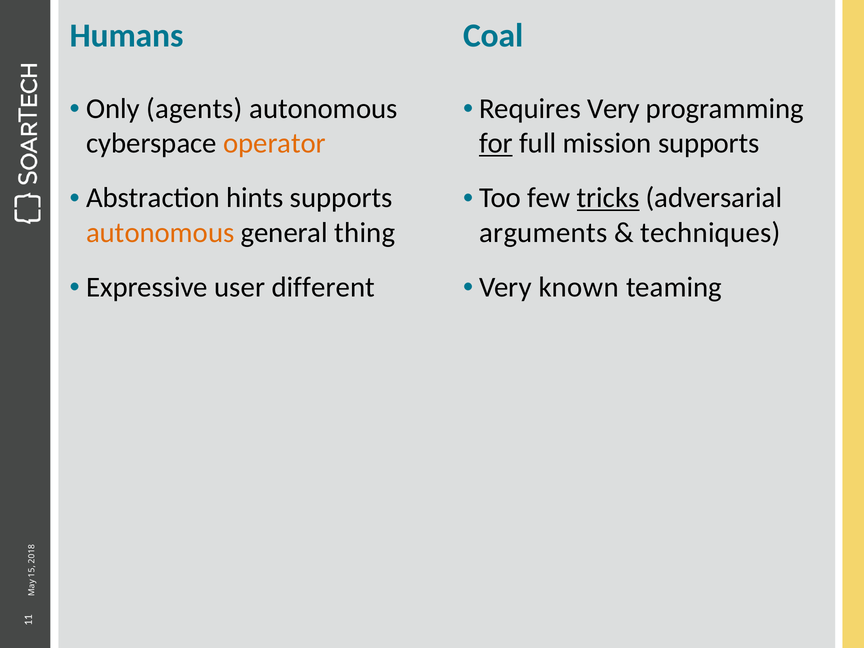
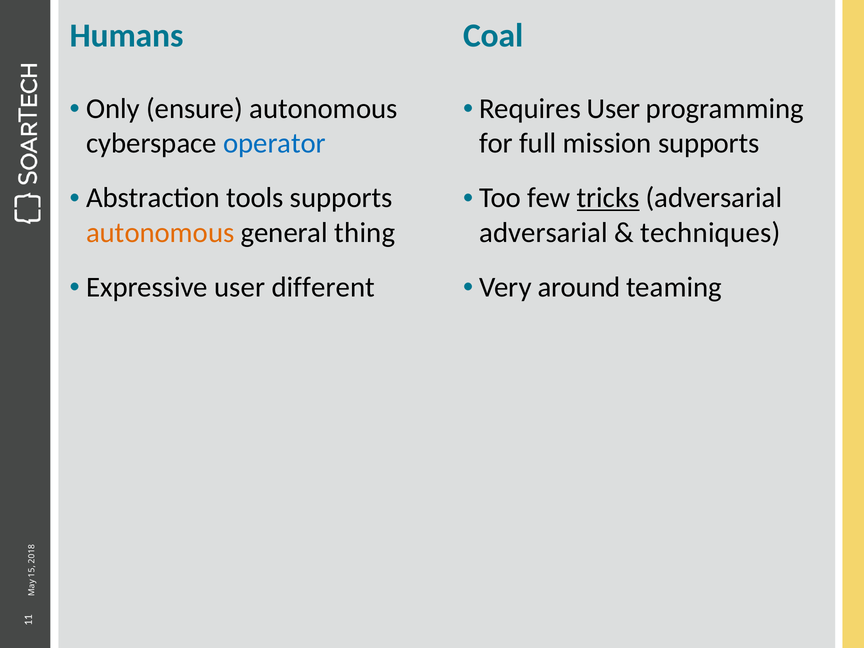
agents: agents -> ensure (195, 109)
Requires Very: Very -> User (613, 109)
operator colour: orange -> blue (275, 143)
for underline: present -> none (496, 143)
hints: hints -> tools (255, 198)
arguments: arguments -> adversarial (543, 233)
known: known -> around (579, 287)
